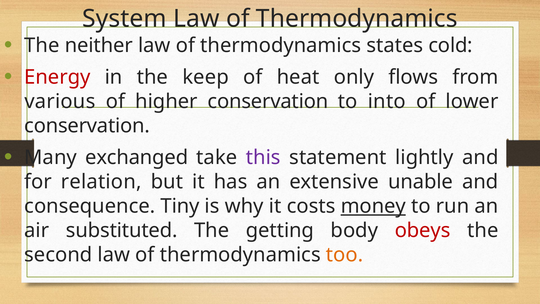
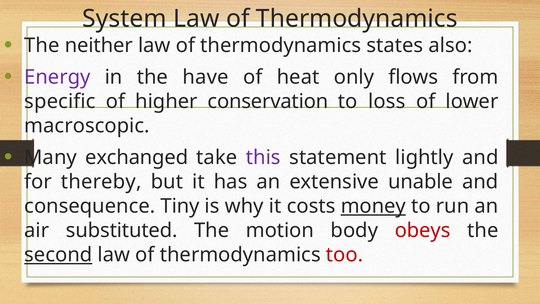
cold: cold -> also (450, 45)
Energy colour: red -> purple (57, 77)
keep: keep -> have (206, 77)
various: various -> specific (60, 101)
into: into -> loss (387, 101)
conservation: conservation -> macroscopic (87, 126)
relation: relation -> thereby (101, 182)
getting: getting -> motion (280, 230)
second underline: none -> present (58, 255)
too colour: orange -> red (345, 255)
